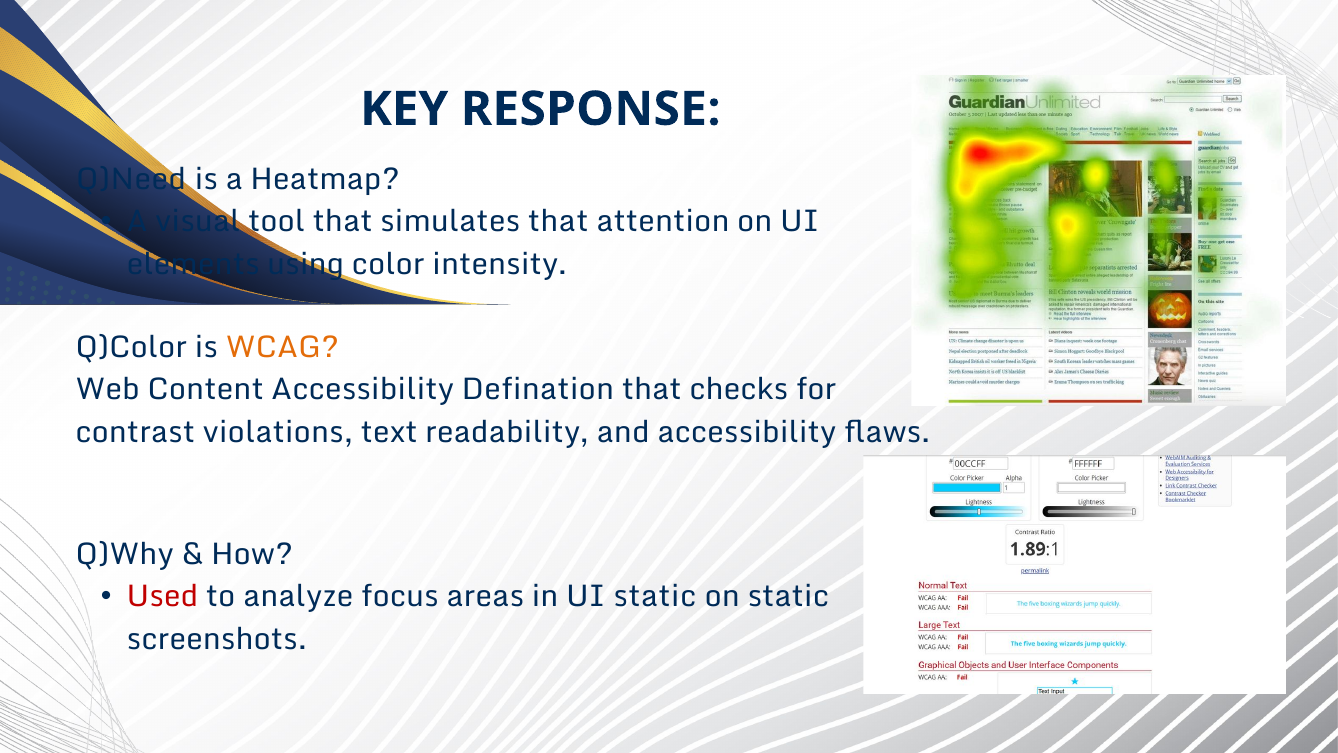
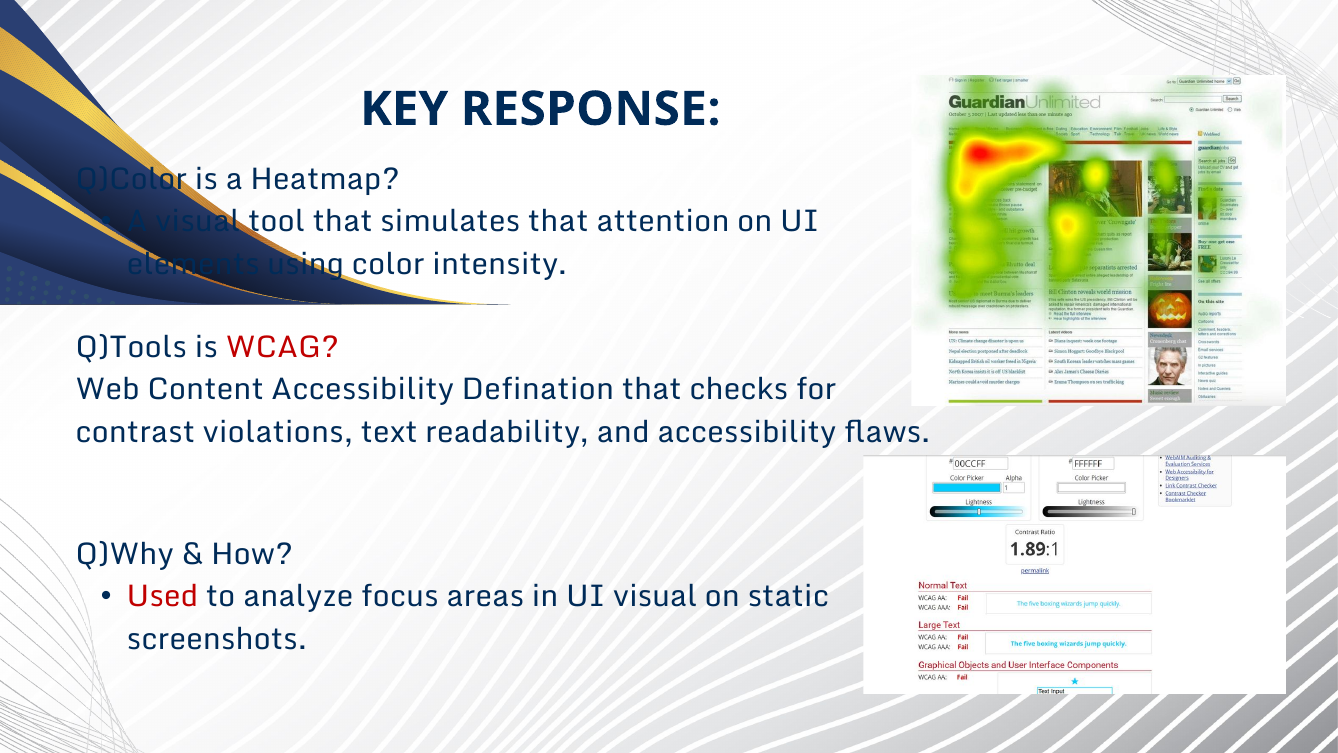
Q)Need: Q)Need -> Q)Color (131, 179)
Q)Color: Q)Color -> Q)Tools (131, 347)
WCAG colour: orange -> red (282, 347)
UI static: static -> visual (655, 596)
